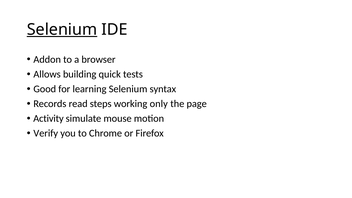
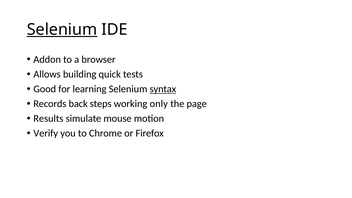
syntax underline: none -> present (163, 89)
read: read -> back (78, 104)
Activity: Activity -> Results (48, 119)
